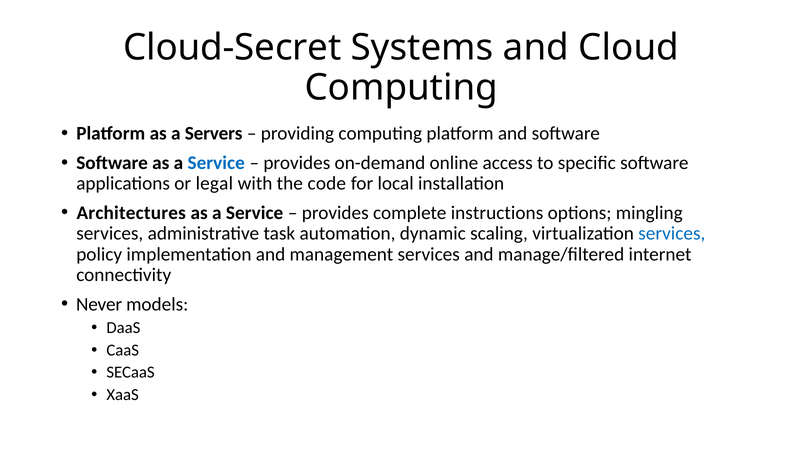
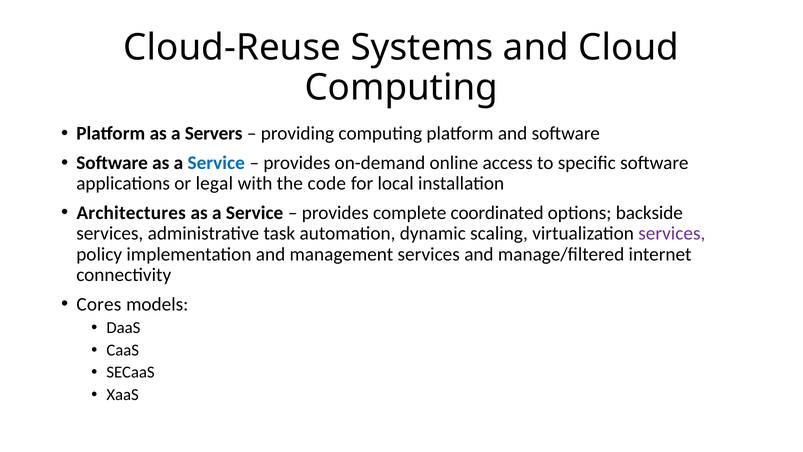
Cloud-Secret: Cloud-Secret -> Cloud-Reuse (232, 48)
instructions: instructions -> coordinated (497, 213)
mingling: mingling -> backside (649, 213)
services colour: blue -> purple (672, 233)
Never: Never -> Cores (99, 304)
